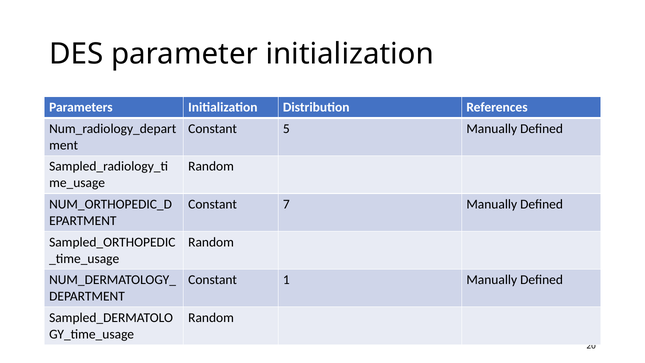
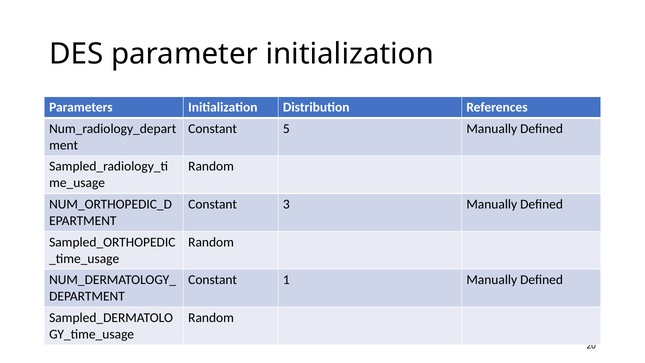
7: 7 -> 3 (286, 204)
